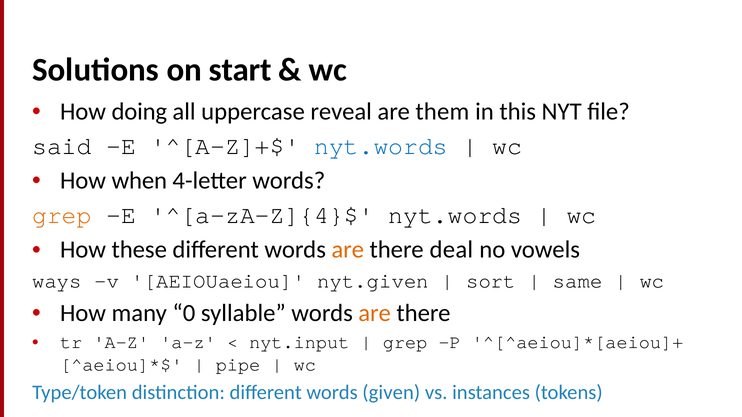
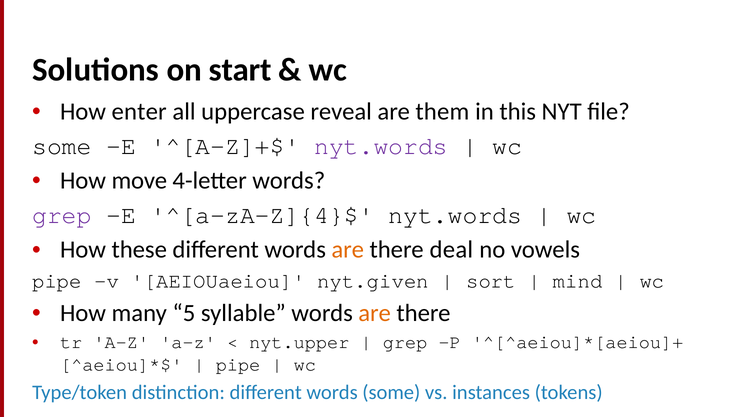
doing: doing -> enter (139, 111)
said: said -> some (62, 146)
nyt.words colour: blue -> purple (381, 146)
when: when -> move (139, 181)
grep colour: orange -> purple (62, 215)
ways: ways -> pipe (57, 281)
same: same -> mind (578, 281)
0: 0 -> 5 (184, 313)
nyt.input: nyt.input -> nyt.upper (299, 343)
words given: given -> some (391, 393)
